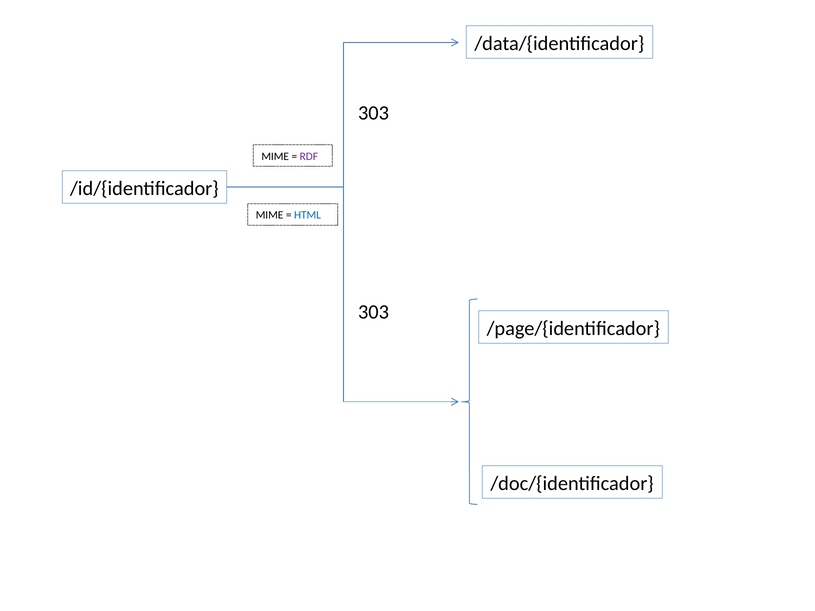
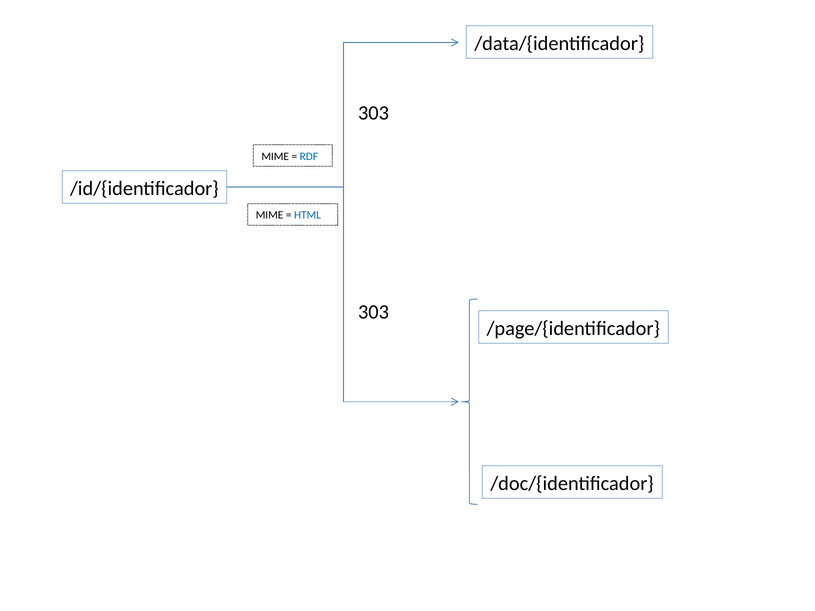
RDF colour: purple -> blue (309, 156)
